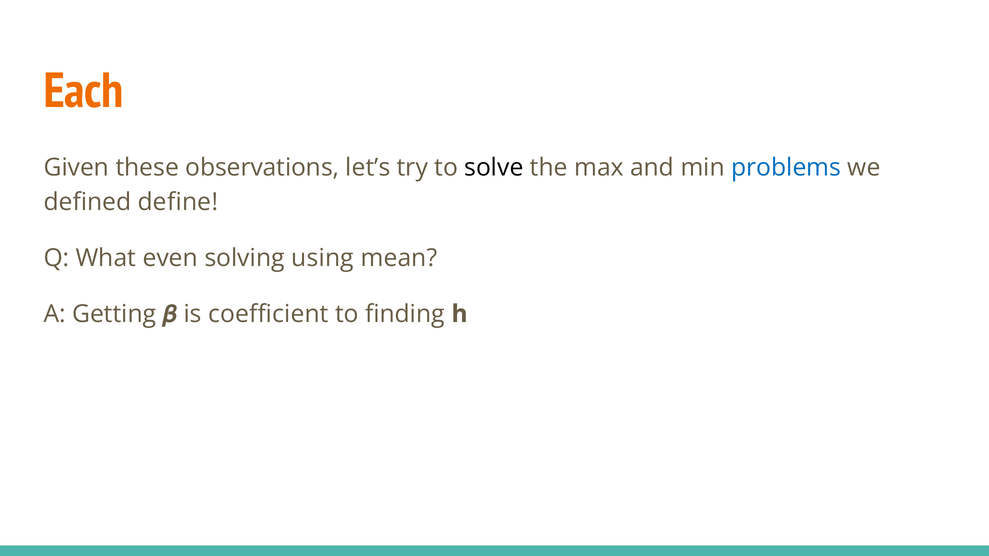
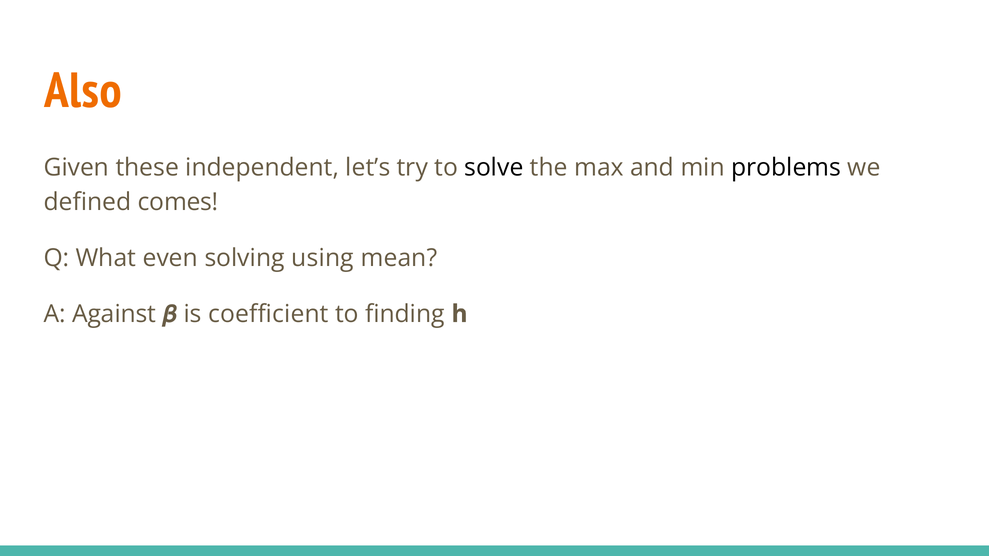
Each: Each -> Also (83, 91)
observations: observations -> independent (262, 168)
problems colour: blue -> black (786, 168)
define: define -> comes (178, 202)
Getting: Getting -> Against (114, 314)
